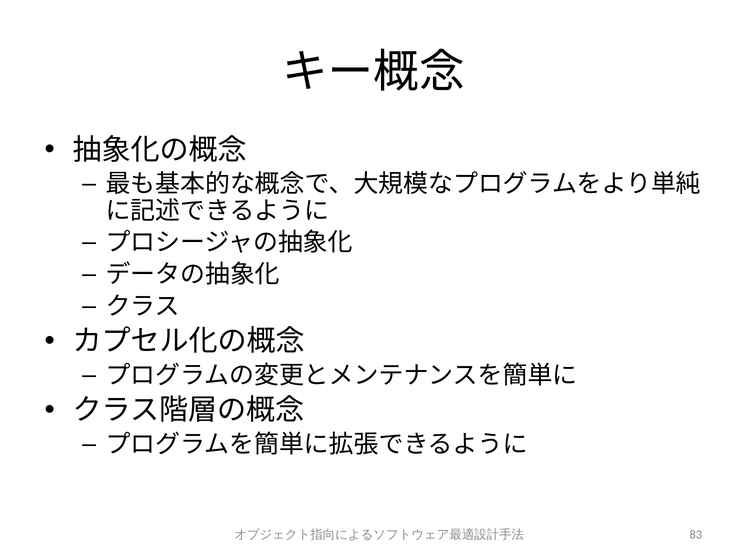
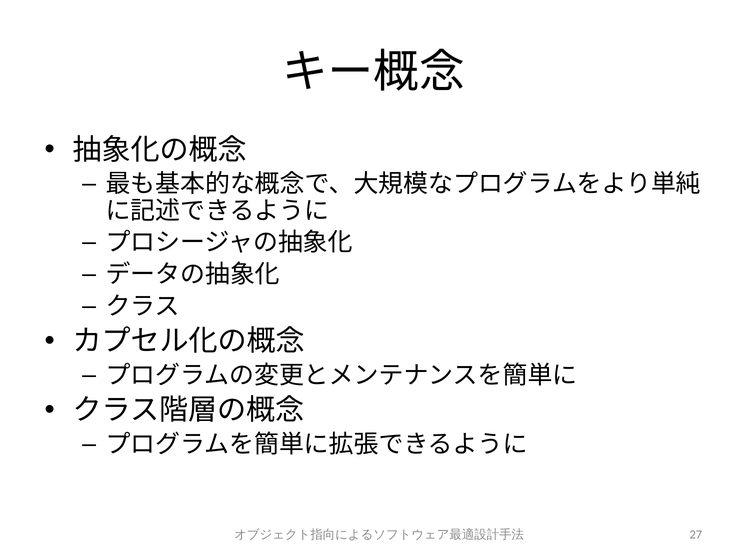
83: 83 -> 27 (696, 535)
